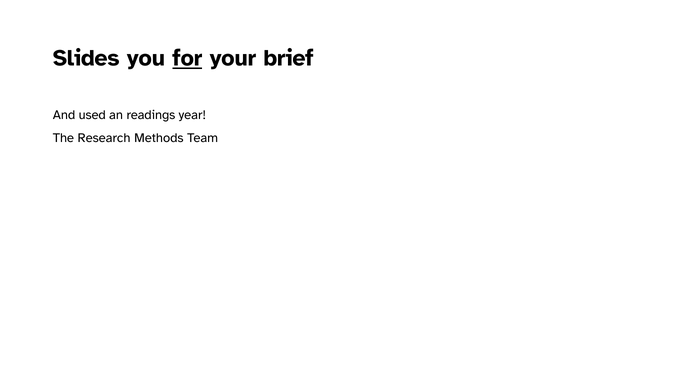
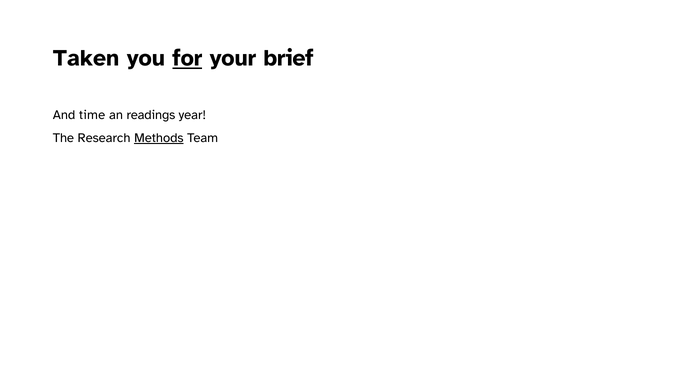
Slides: Slides -> Taken (86, 58)
used: used -> time (92, 115)
Methods underline: none -> present (159, 138)
